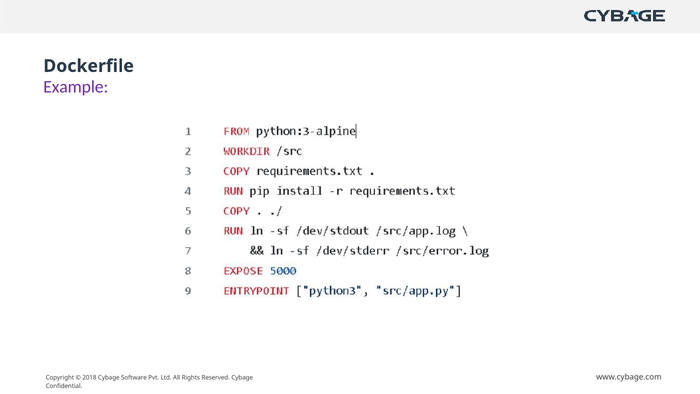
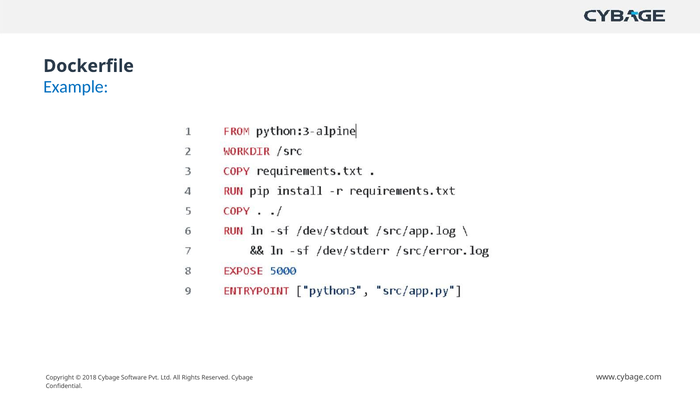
Example colour: purple -> blue (76, 87)
